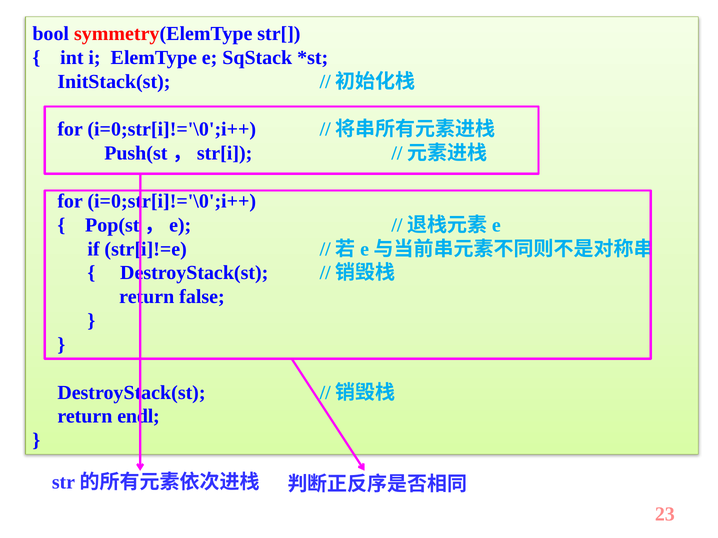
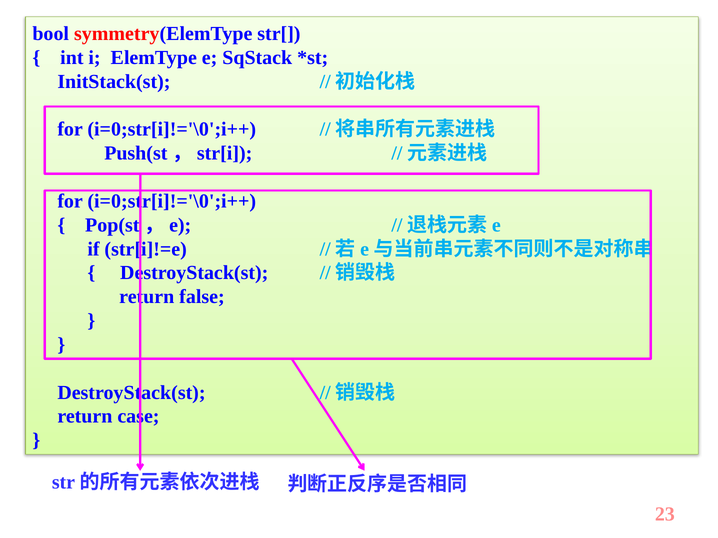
endl: endl -> case (138, 417)
